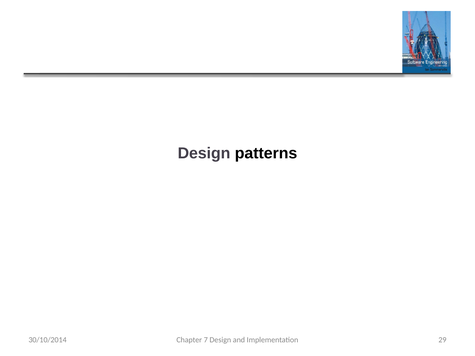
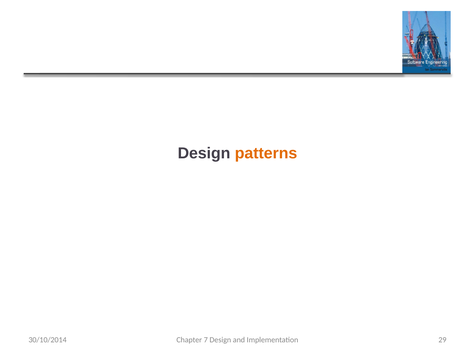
patterns colour: black -> orange (266, 153)
